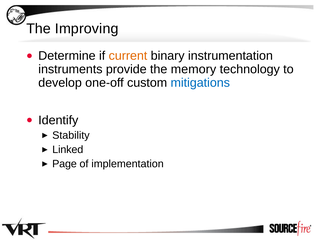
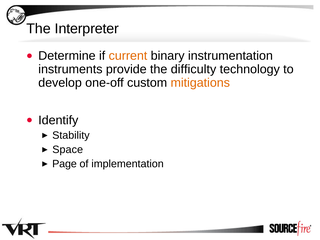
Improving: Improving -> Interpreter (87, 29)
memory: memory -> difficulty (194, 69)
mitigations colour: blue -> orange (200, 83)
Linked: Linked -> Space (68, 150)
